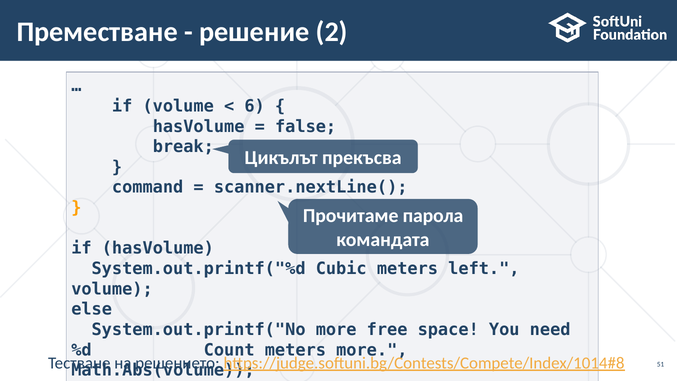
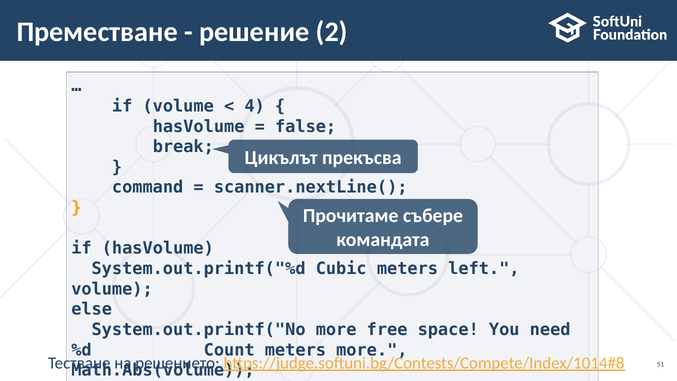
6: 6 -> 4 (255, 106)
парола: парола -> събере (433, 216)
